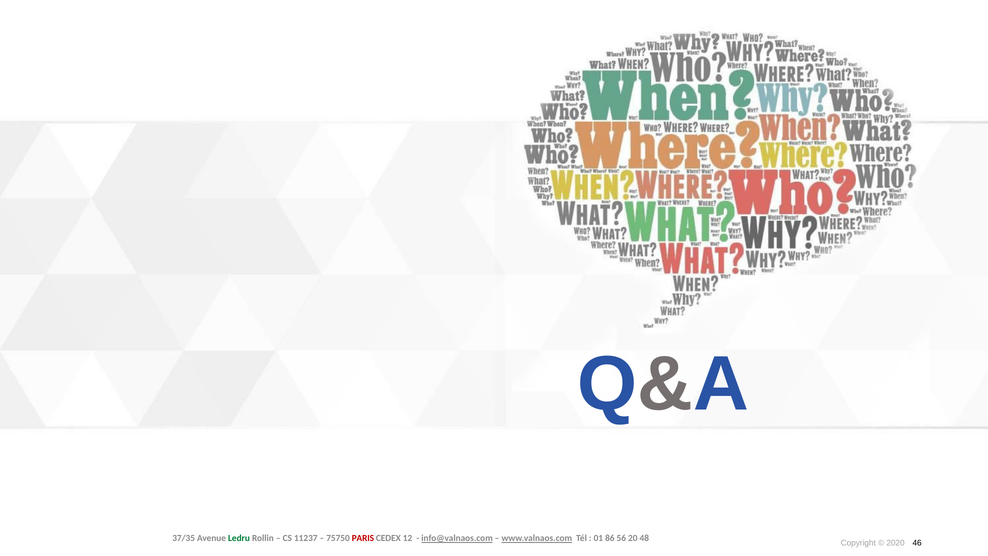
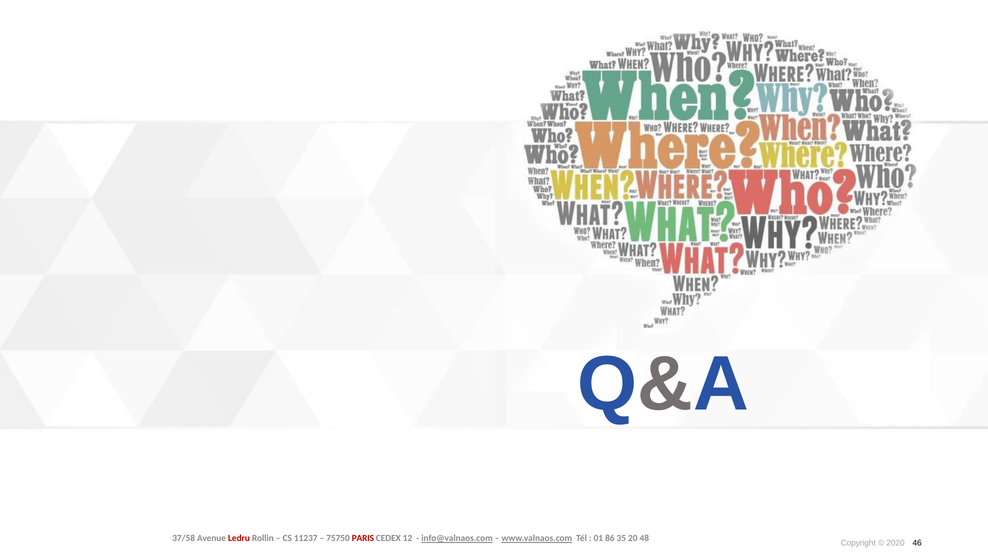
37/35: 37/35 -> 37/58 (184, 538)
Ledru colour: green -> red (239, 538)
56: 56 -> 35 (621, 538)
